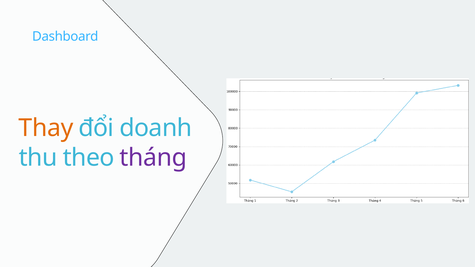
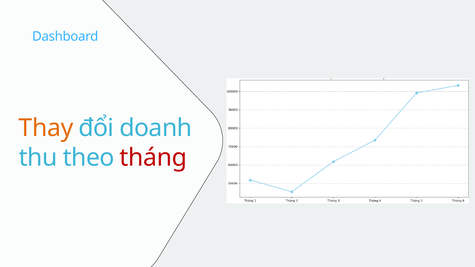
tháng colour: purple -> red (153, 158)
